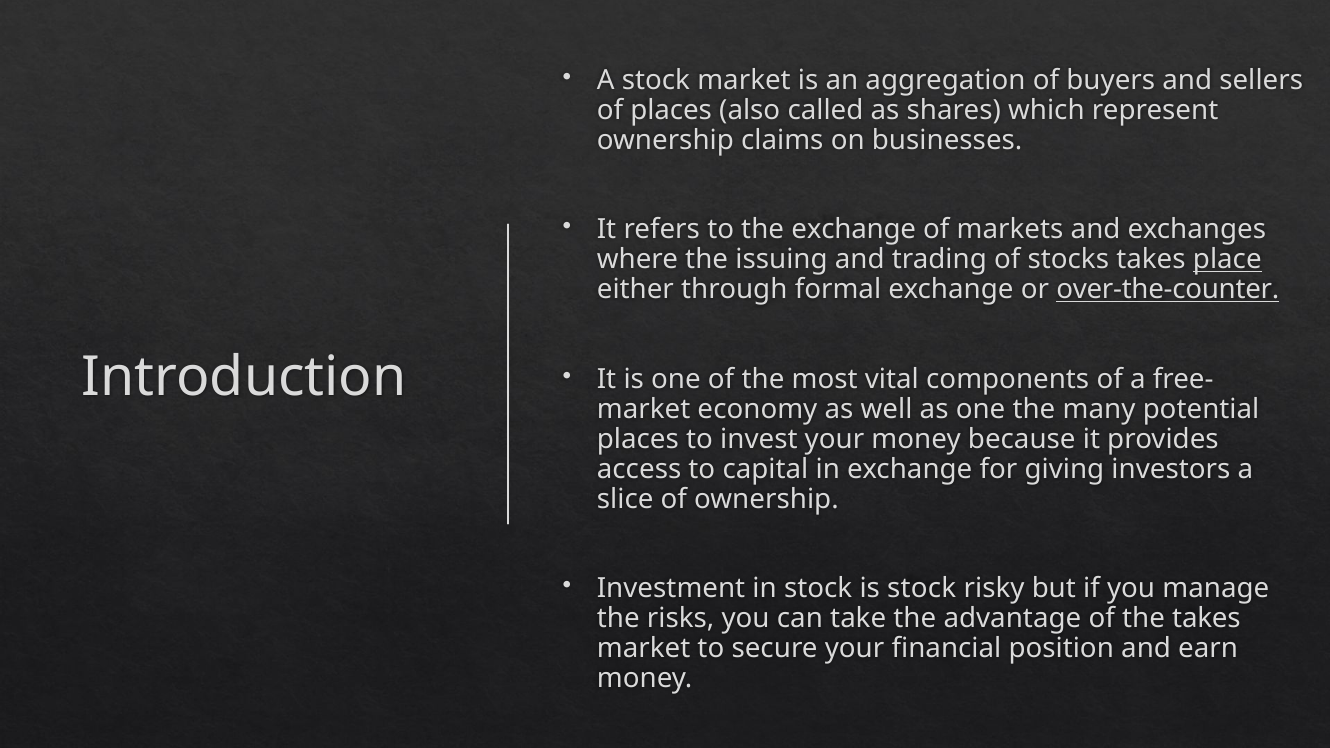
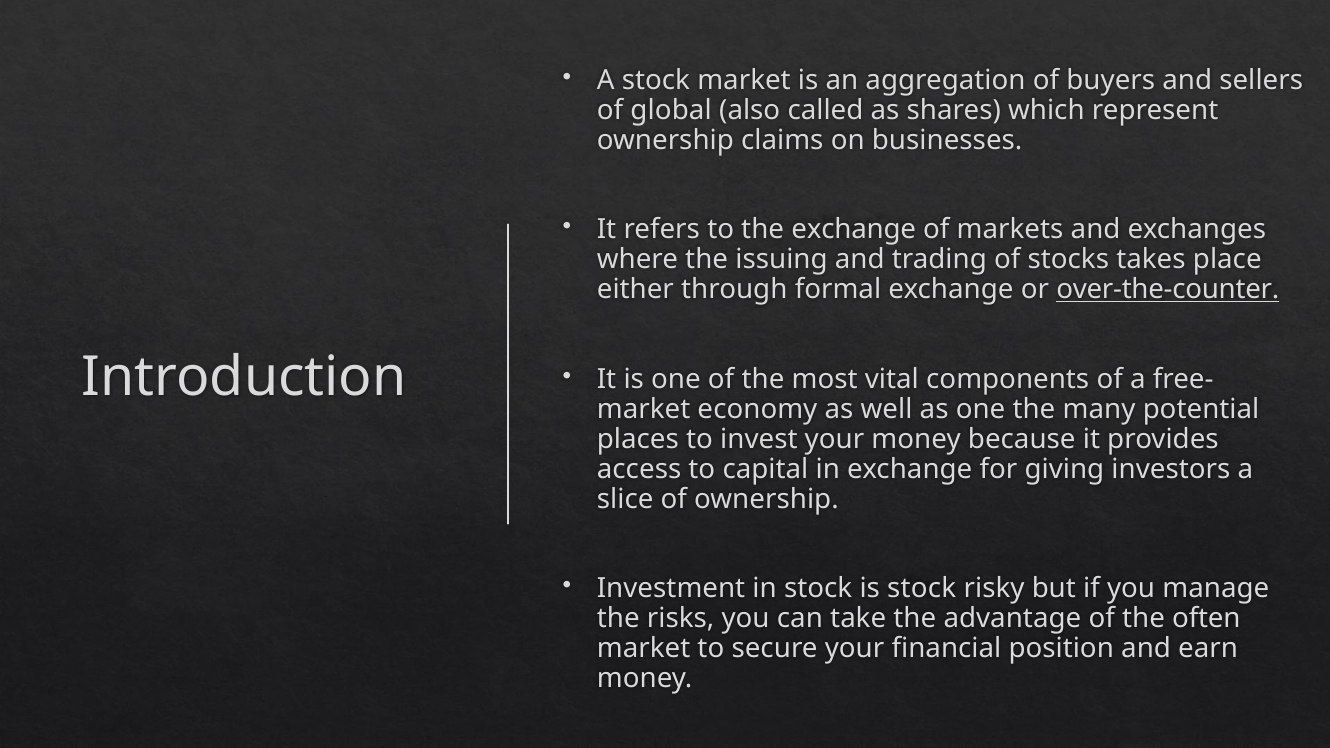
of places: places -> global (671, 110)
place underline: present -> none (1227, 260)
the takes: takes -> often (1206, 619)
